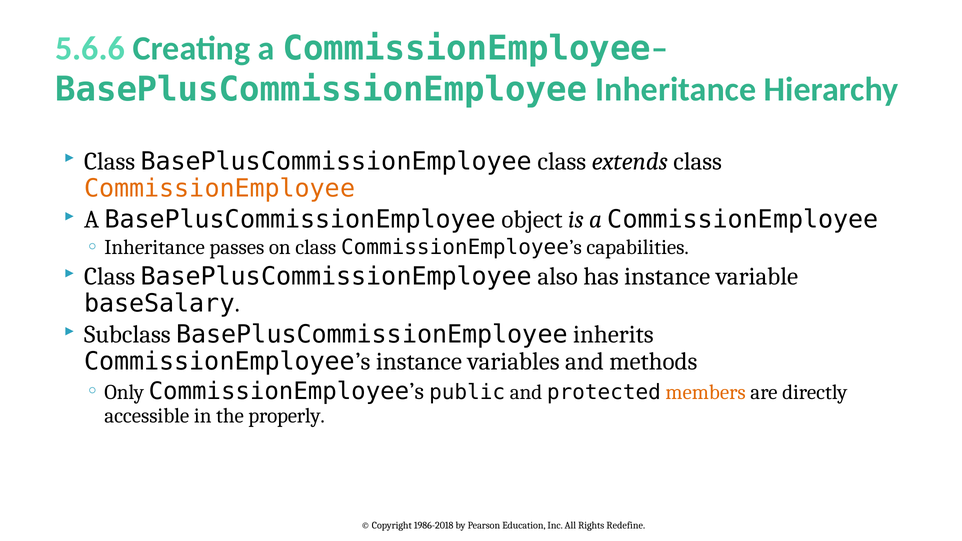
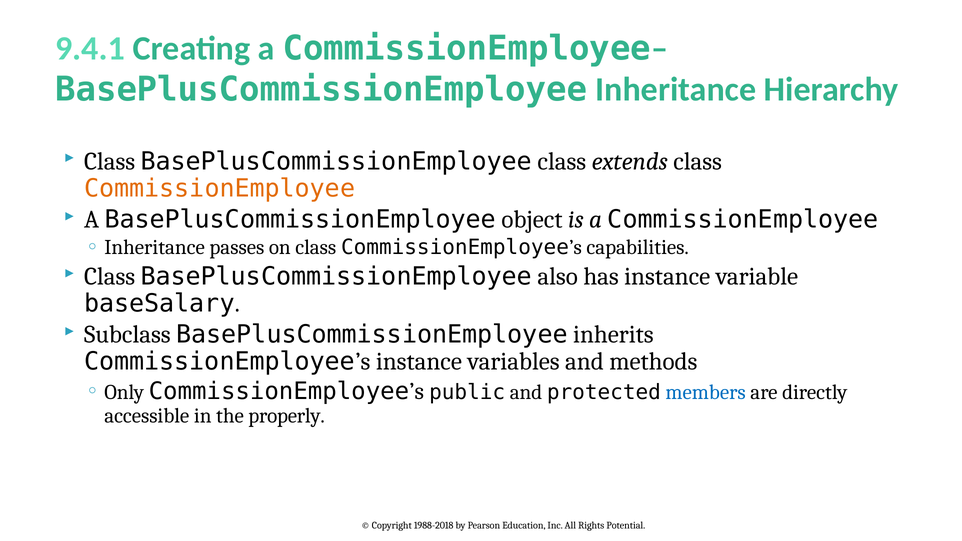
5.6.6: 5.6.6 -> 9.4.1 (90, 49)
members colour: orange -> blue (706, 392)
1986-2018: 1986-2018 -> 1988-2018 (434, 526)
Redefine: Redefine -> Potential (626, 526)
